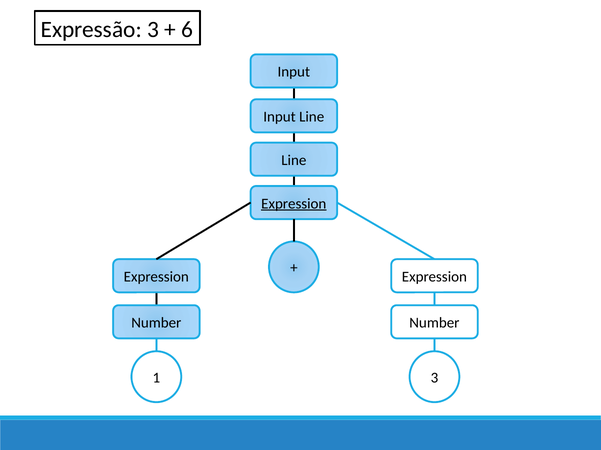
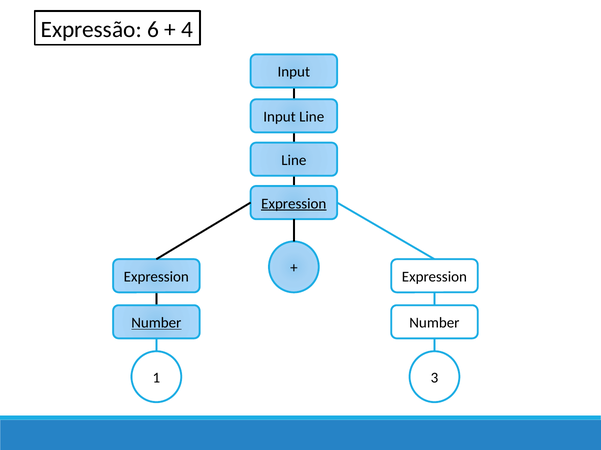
Expressão 3: 3 -> 6 (153, 29)
6: 6 -> 4 (187, 29)
Number underline: none -> present (156, 323)
